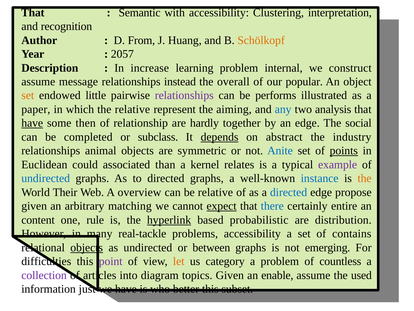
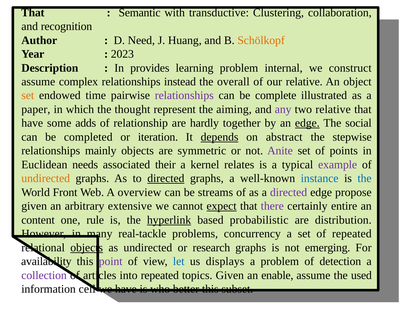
with accessibility: accessibility -> transductive (219, 13)
interpretation: interpretation -> collaboration (340, 13)
From: From -> Need (141, 40)
2057: 2057 -> 2023 (122, 54)
increase: increase -> provides (150, 68)
message: message -> complex (79, 82)
our popular: popular -> relative (304, 82)
little: little -> time (96, 95)
performs: performs -> complete (276, 95)
the relative: relative -> thought (132, 109)
any colour: blue -> purple (283, 109)
two analysis: analysis -> relative (333, 109)
have underline: present -> none (32, 123)
then: then -> adds (86, 123)
edge underline: none -> present (307, 123)
subclass: subclass -> iteration (158, 137)
industry: industry -> stepwise (352, 137)
animal: animal -> mainly (101, 151)
Anite colour: blue -> purple (280, 151)
points underline: present -> none (344, 151)
could: could -> needs (85, 164)
than: than -> their (165, 164)
undirected colour: blue -> orange (46, 178)
directed underline: none -> present (166, 178)
the colour: orange -> blue (365, 178)
Their: Their -> Front (65, 192)
be relative: relative -> streams (215, 192)
directed colour: blue -> purple (289, 192)
matching: matching -> extensive (130, 206)
there colour: blue -> purple (272, 206)
problems accessibility: accessibility -> concurrency (252, 233)
of contains: contains -> repeated (352, 233)
between: between -> research (211, 247)
difficulties: difficulties -> availability (46, 261)
let colour: orange -> blue (179, 261)
category: category -> displays (225, 261)
countless: countless -> detection (340, 261)
into diagram: diagram -> repeated (160, 275)
just: just -> cell (87, 289)
